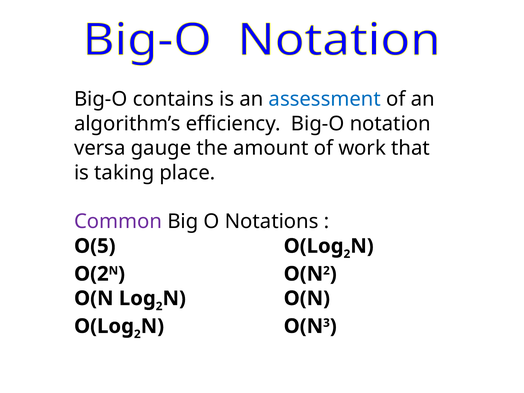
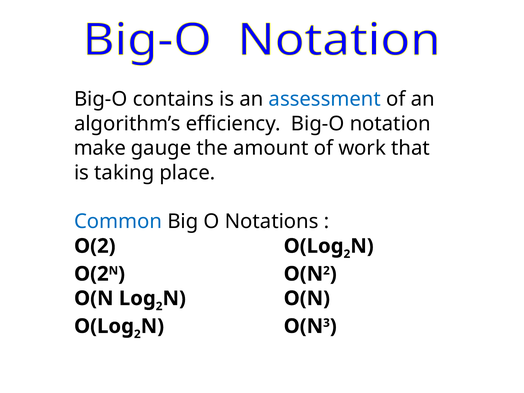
versa: versa -> make (100, 148)
Common colour: purple -> blue (118, 222)
O(5: O(5 -> O(2 (95, 246)
